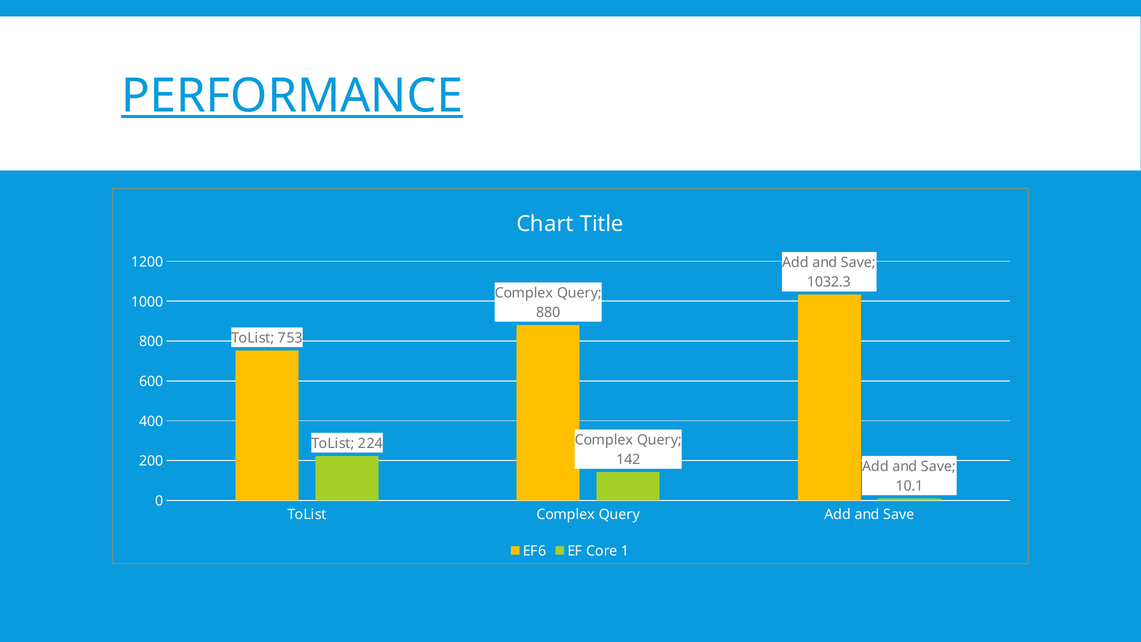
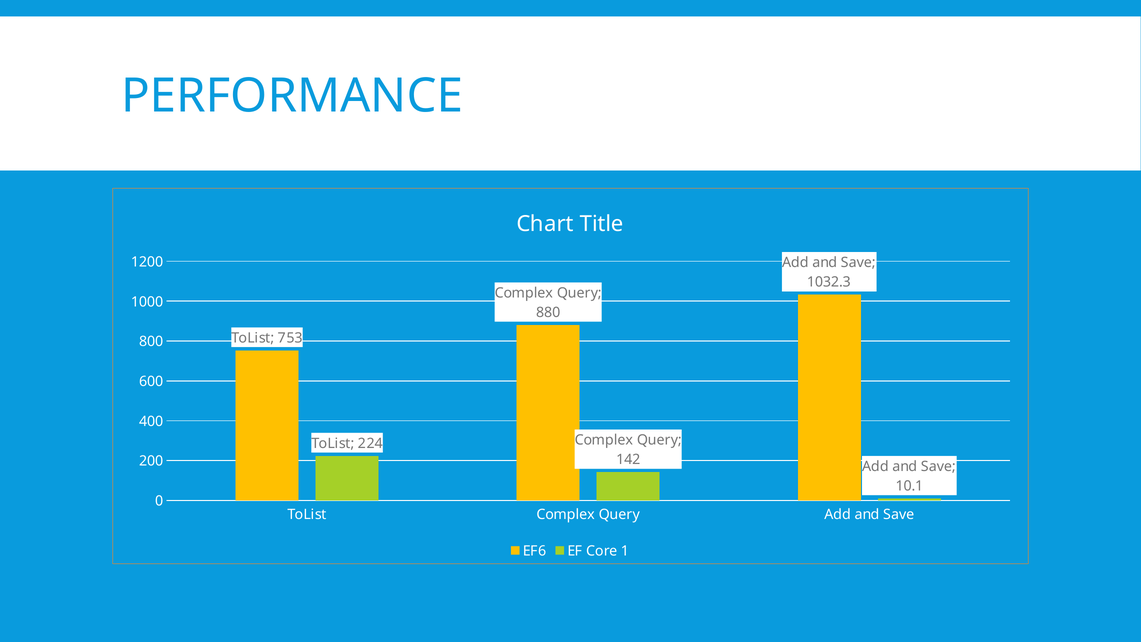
PERFORMANCE underline: present -> none (292, 96)
